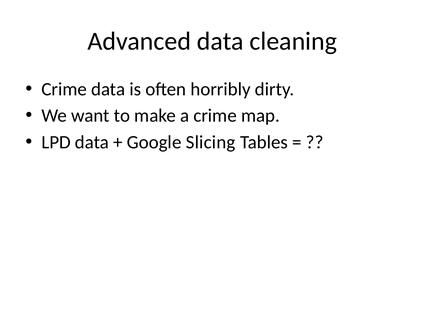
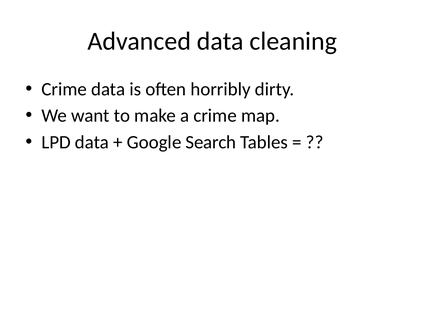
Slicing: Slicing -> Search (211, 142)
